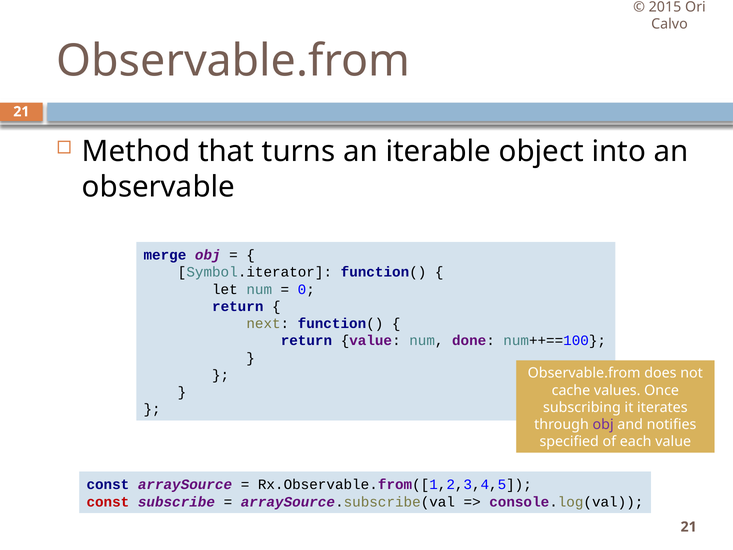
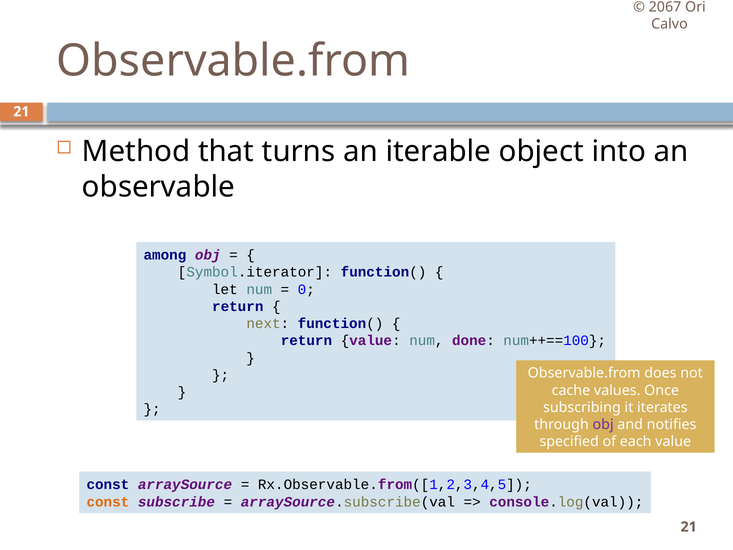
2015: 2015 -> 2067 (665, 7)
merge: merge -> among (165, 255)
const colour: red -> orange (108, 502)
